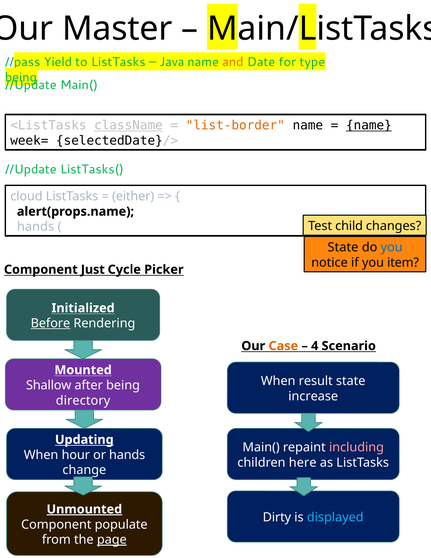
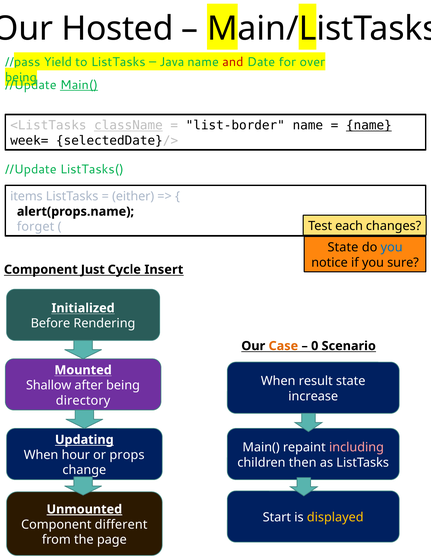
Master: Master -> Hosted (117, 29)
and colour: orange -> red (233, 62)
type: type -> over (312, 62)
Main( underline: none -> present (79, 85)
list-border colour: orange -> black (235, 125)
cloud: cloud -> items (26, 196)
child: child -> each (349, 226)
hands: hands -> forget (36, 227)
item: item -> sure (403, 262)
Picker: Picker -> Insert (164, 269)
Before underline: present -> none (50, 323)
4: 4 -> 0 (315, 346)
or hands: hands -> props (127, 455)
here: here -> then (303, 462)
Dirty: Dirty -> Start (277, 517)
displayed colour: light blue -> yellow (335, 517)
populate: populate -> different (121, 524)
page underline: present -> none (112, 540)
